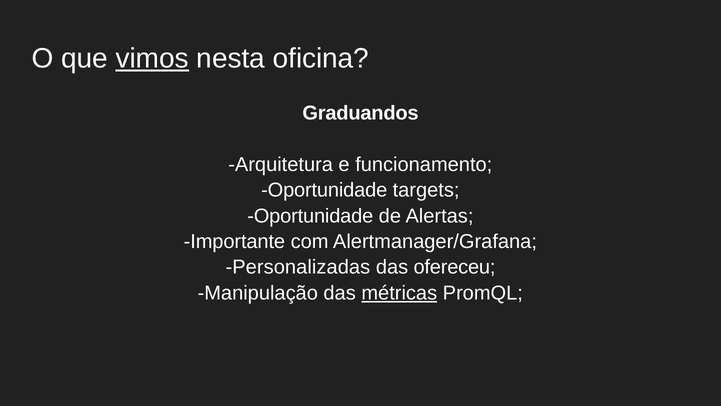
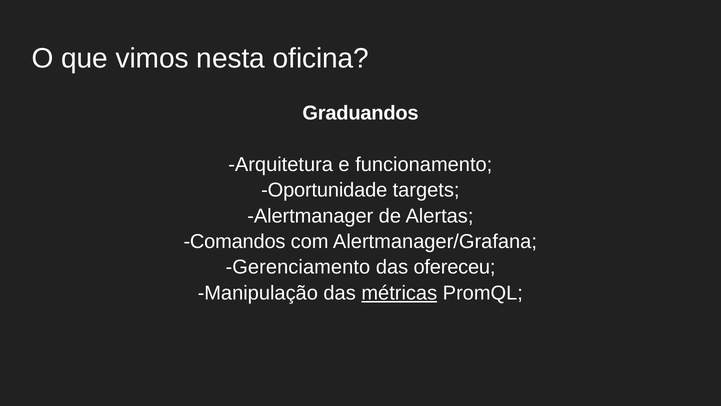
vimos underline: present -> none (152, 58)
Oportunidade: Oportunidade -> Alertmanager (310, 216)
Importante: Importante -> Comandos (234, 241)
Personalizadas: Personalizadas -> Gerenciamento (298, 267)
